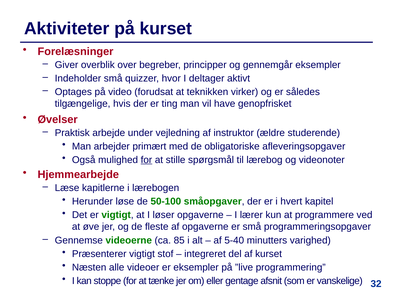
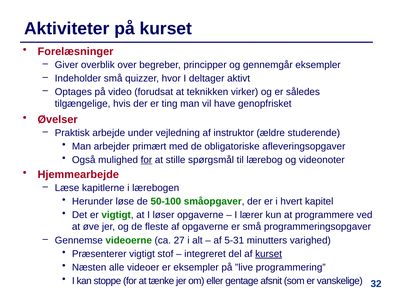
85: 85 -> 27 (179, 240)
5-40: 5-40 -> 5-31 (234, 240)
kurset underline: none -> present (269, 254)
